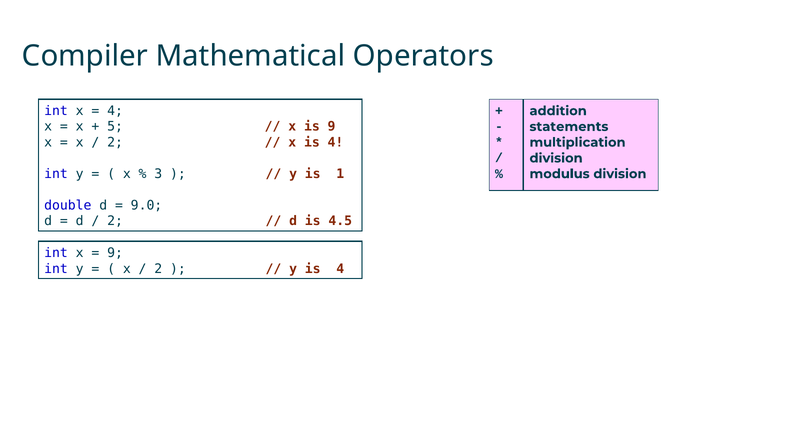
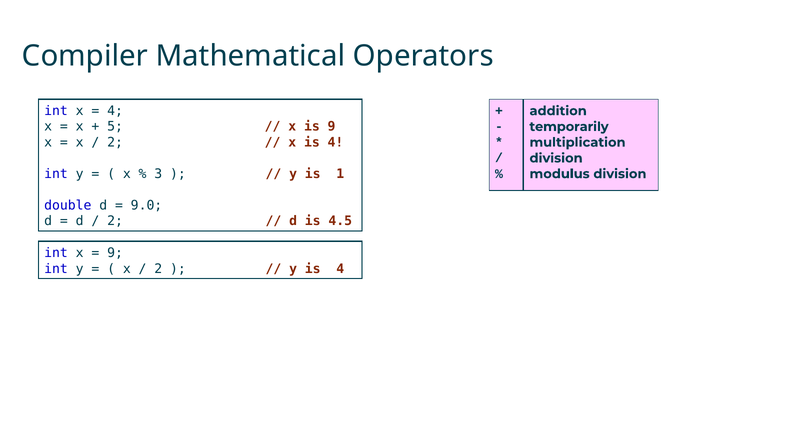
statements: statements -> temporarily (569, 127)
